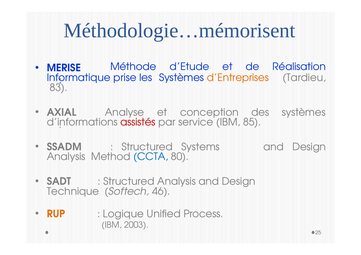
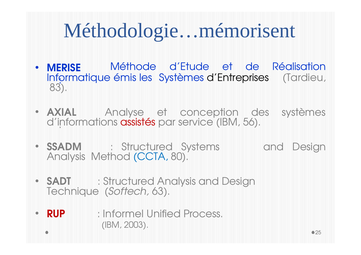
prise: prise -> émis (125, 78)
d’Entreprises colour: orange -> black (238, 78)
85: 85 -> 56 (252, 122)
46: 46 -> 63 (161, 192)
RUP colour: orange -> red (56, 214)
Logique: Logique -> Informel (123, 214)
